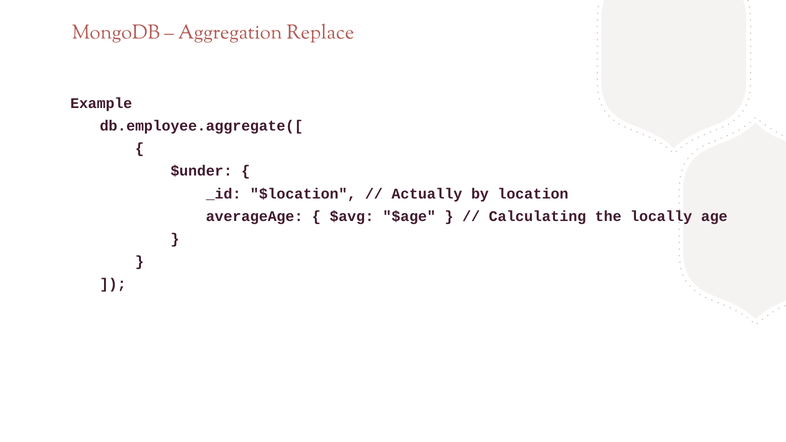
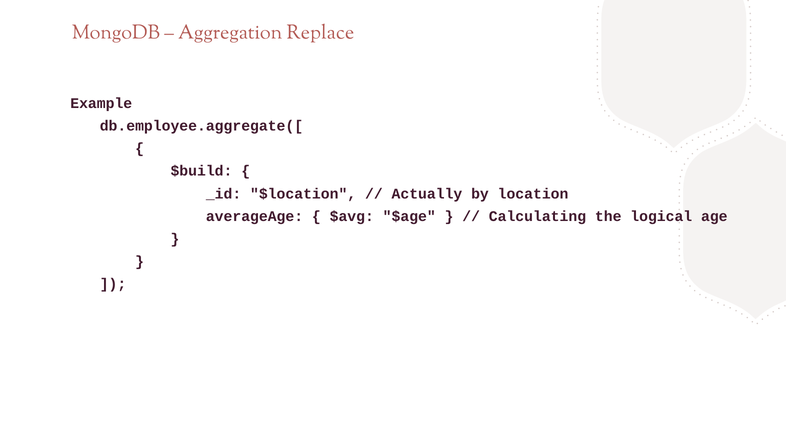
$under: $under -> $build (201, 171)
locally: locally -> logical (661, 216)
